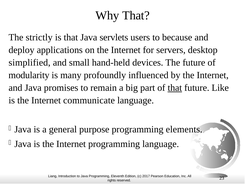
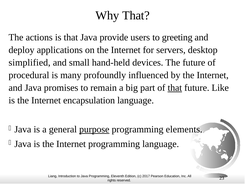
strictly: strictly -> actions (39, 37)
servlets: servlets -> provide (114, 37)
because: because -> greeting (177, 37)
modularity: modularity -> procedural (29, 75)
communicate: communicate -> encapsulation (89, 100)
purpose underline: none -> present (94, 129)
